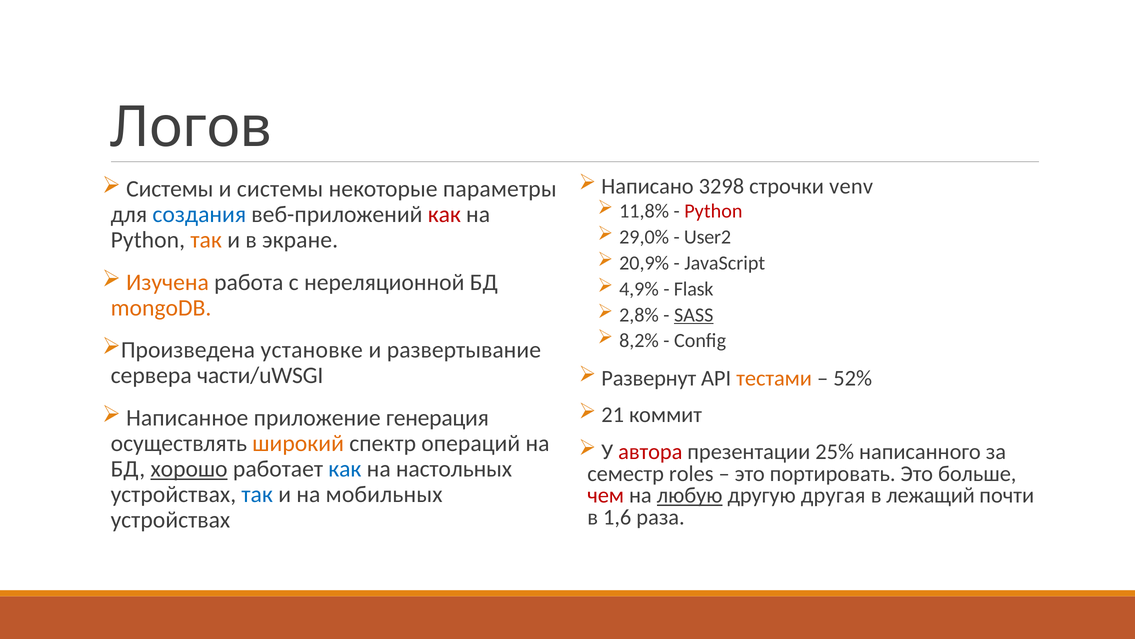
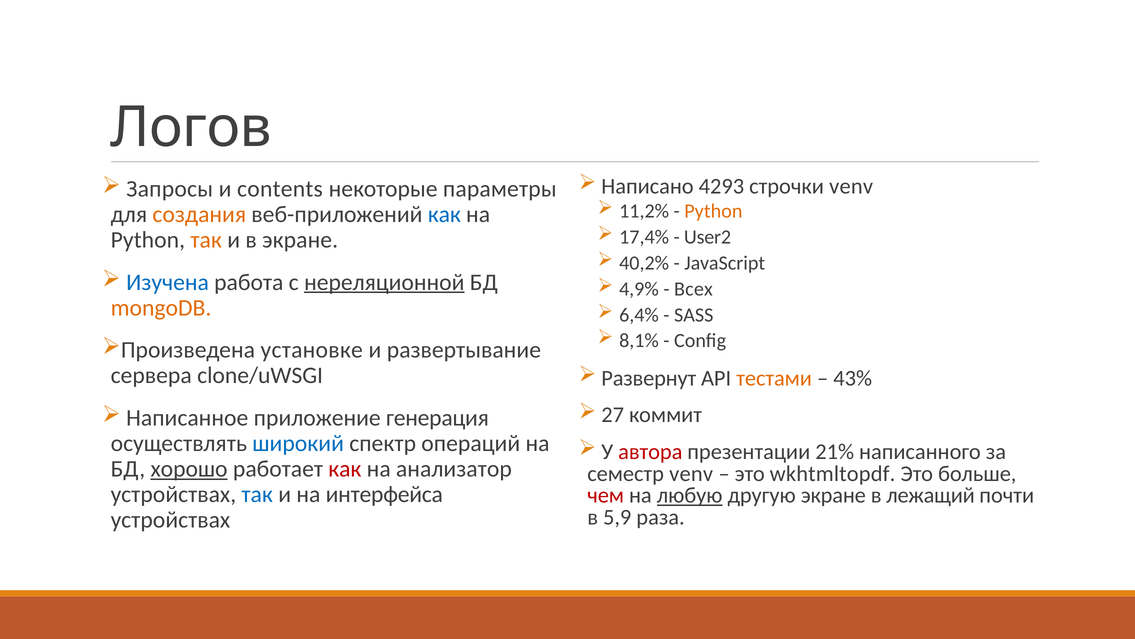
3298: 3298 -> 4293 (721, 186)
Системы: Системы -> Запросы (170, 189)
и системы: системы -> contents (280, 189)
11,8%: 11,8% -> 11,2% (644, 211)
Python colour: red -> orange (713, 211)
создания colour: blue -> orange (199, 214)
как colour: red -> blue (444, 214)
29,0%: 29,0% -> 17,4% (644, 237)
20,9%: 20,9% -> 40,2% (644, 263)
Изучена colour: orange -> blue (168, 282)
нереляционной underline: none -> present (384, 282)
Flask: Flask -> Всех (693, 289)
2,8%: 2,8% -> 6,4% (639, 315)
SASS underline: present -> none (694, 315)
8,2%: 8,2% -> 8,1% (639, 340)
части/uWSGI: части/uWSGI -> clone/uWSGI (260, 375)
52%: 52% -> 43% (853, 378)
21: 21 -> 27 (613, 415)
широкий colour: orange -> blue (298, 443)
25%: 25% -> 21% (835, 451)
как colour: blue -> red (345, 469)
настольных: настольных -> анализатор (454, 469)
семестр roles: roles -> venv (691, 473)
портировать: портировать -> wkhtmltopdf (833, 473)
мобильных: мобильных -> интерфейса (384, 494)
другую другая: другая -> экране (833, 495)
1,6: 1,6 -> 5,9 (617, 517)
